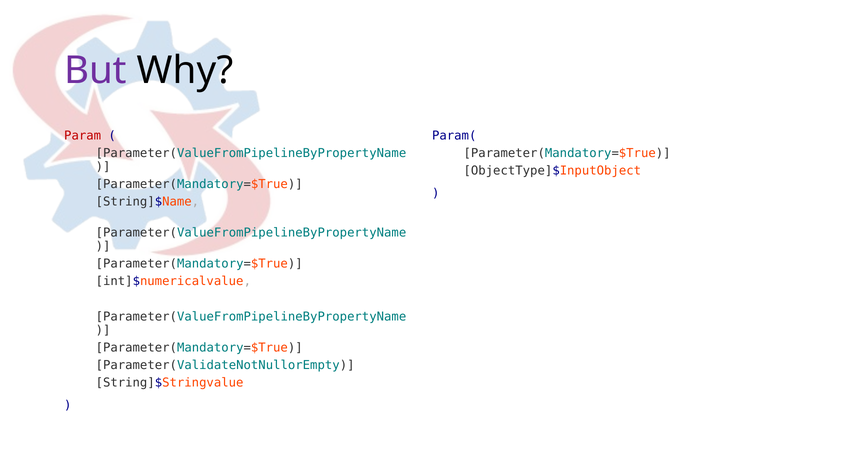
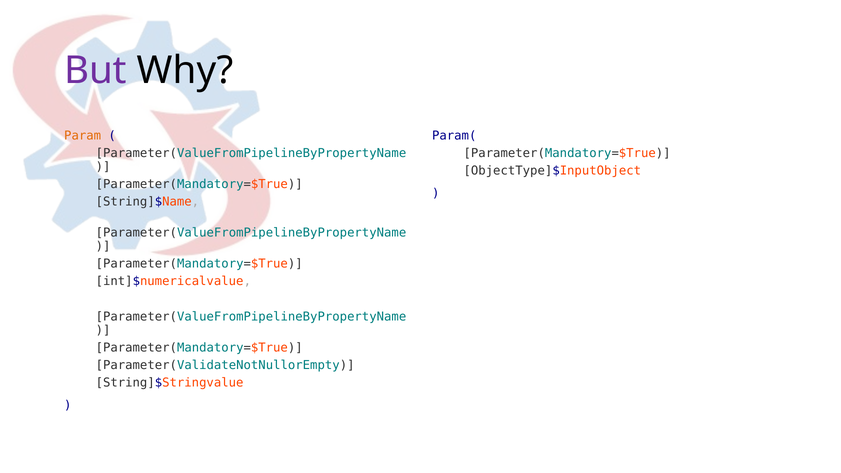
Param colour: red -> orange (83, 136)
